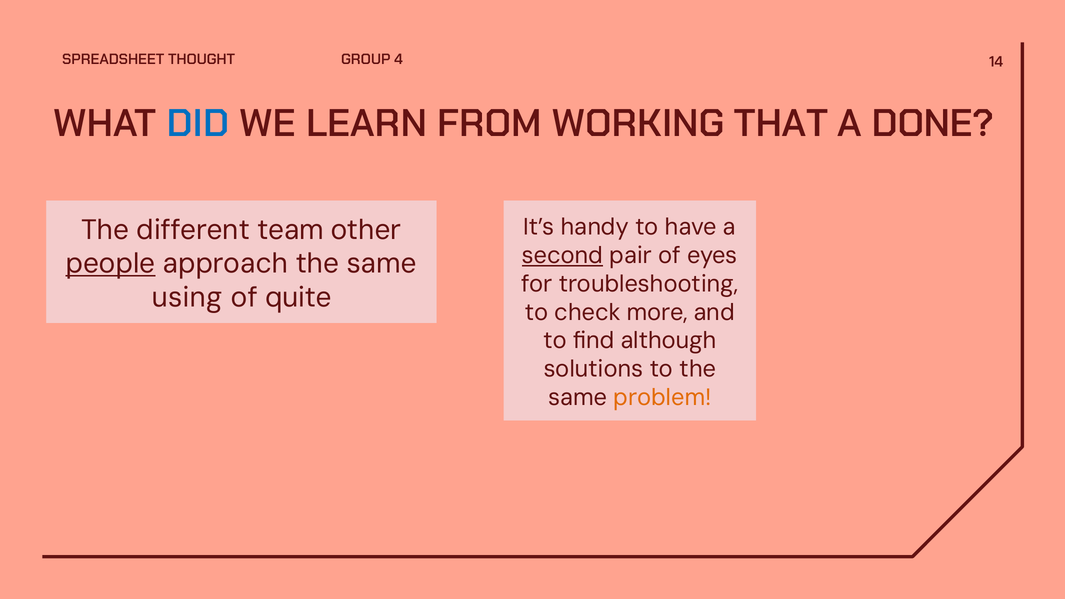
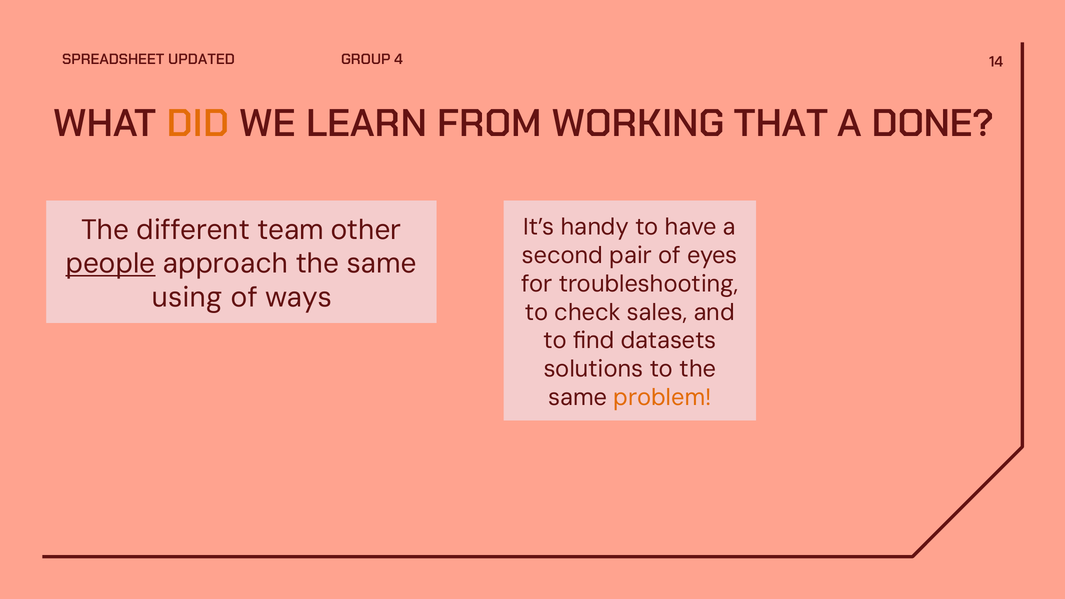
THOUGHT: THOUGHT -> UPDATED (201, 59)
DID colour: blue -> orange (198, 124)
second underline: present -> none (563, 255)
quite: quite -> ways (298, 297)
more: more -> sales (657, 312)
although: although -> datasets (669, 341)
